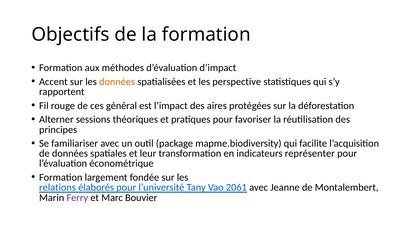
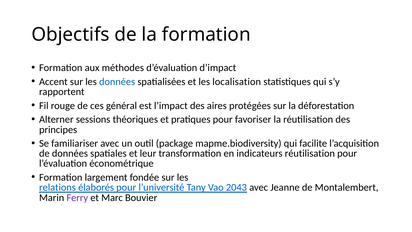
données colour: orange -> blue (117, 82)
perspective: perspective -> localisation (237, 82)
indicateurs représenter: représenter -> réutilisation (310, 153)
2061: 2061 -> 2043 (236, 187)
